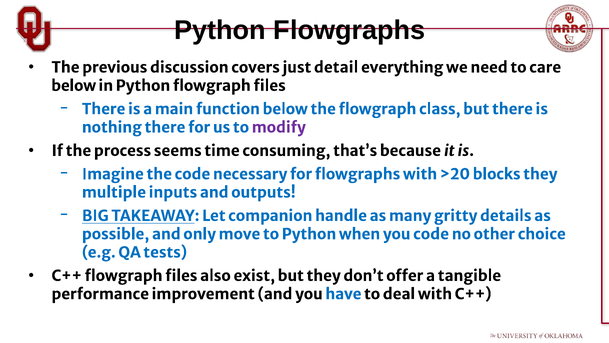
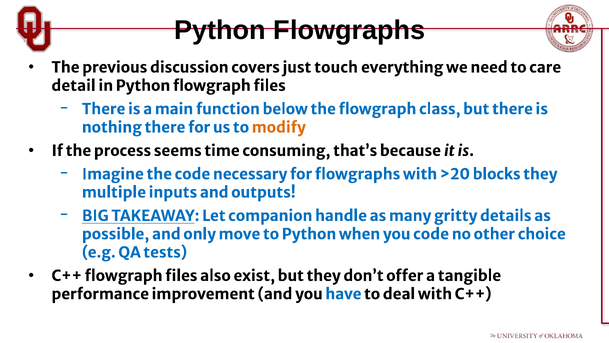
detail: detail -> touch (336, 67)
below: below -> detail (74, 86)
modify colour: purple -> orange (279, 127)
